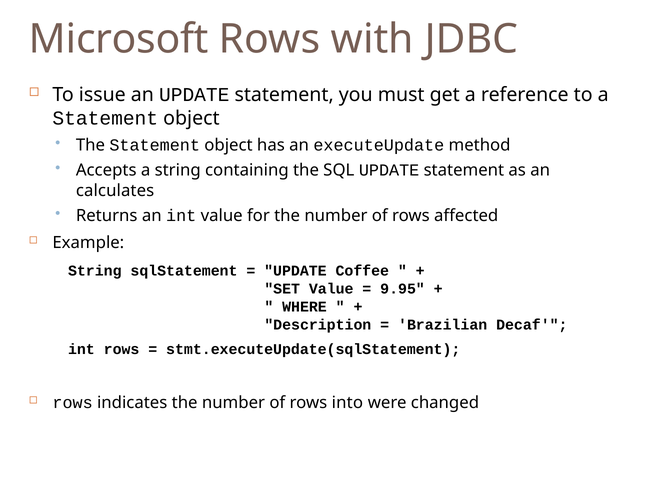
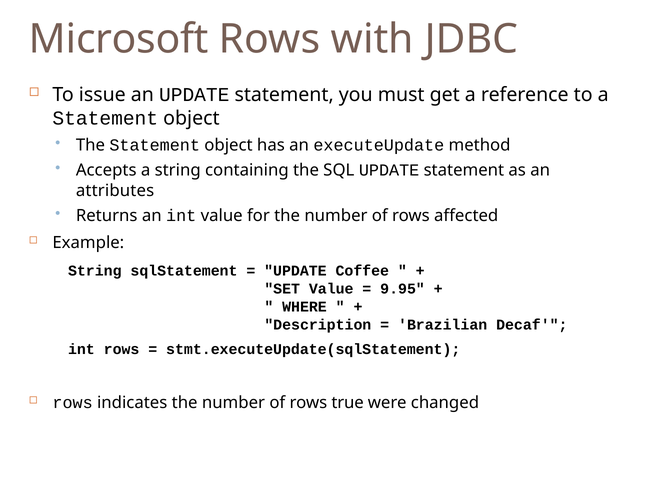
calculates: calculates -> attributes (115, 190)
into: into -> true (348, 402)
